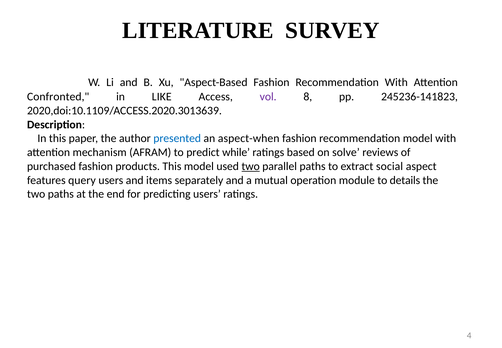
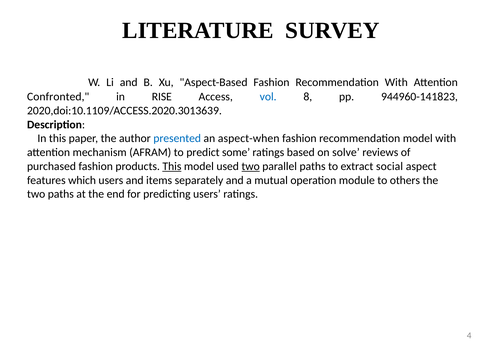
LIKE: LIKE -> RISE (162, 97)
vol colour: purple -> blue (268, 97)
245236-141823: 245236-141823 -> 944960-141823 (419, 97)
while: while -> some (236, 152)
This underline: none -> present (172, 166)
query: query -> which (82, 180)
details: details -> others (405, 180)
